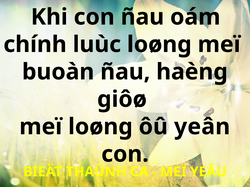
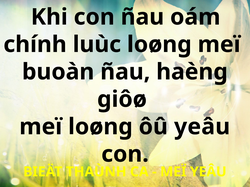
ôû yeân: yeân -> yeâu (202, 127)
